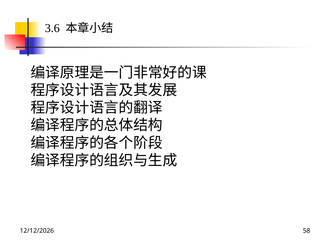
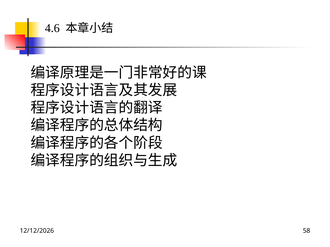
3.6: 3.6 -> 4.6 (52, 28)
